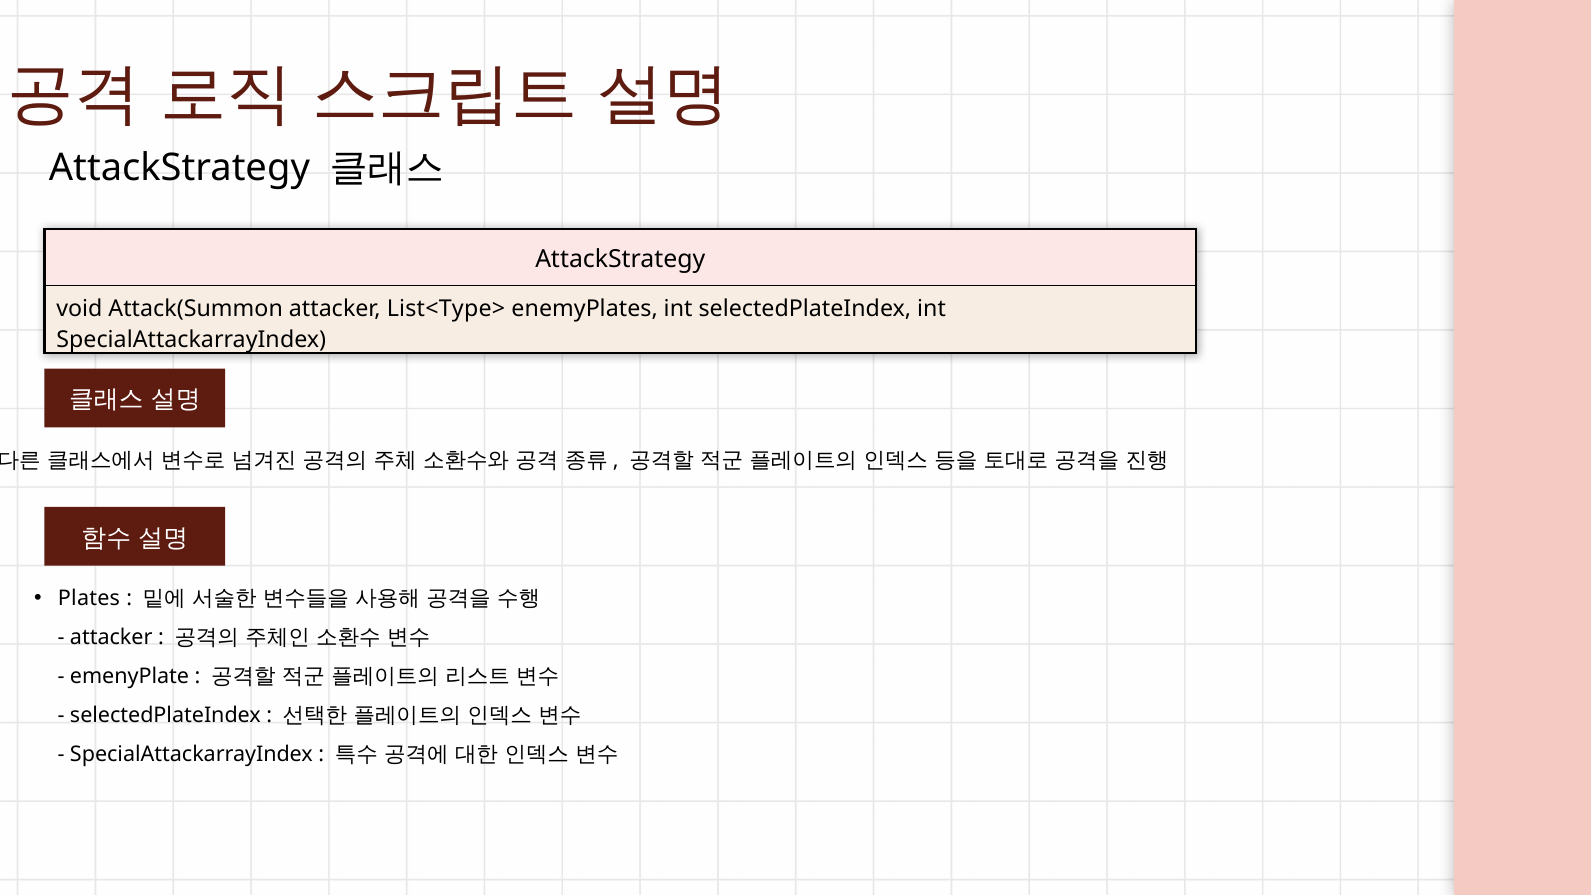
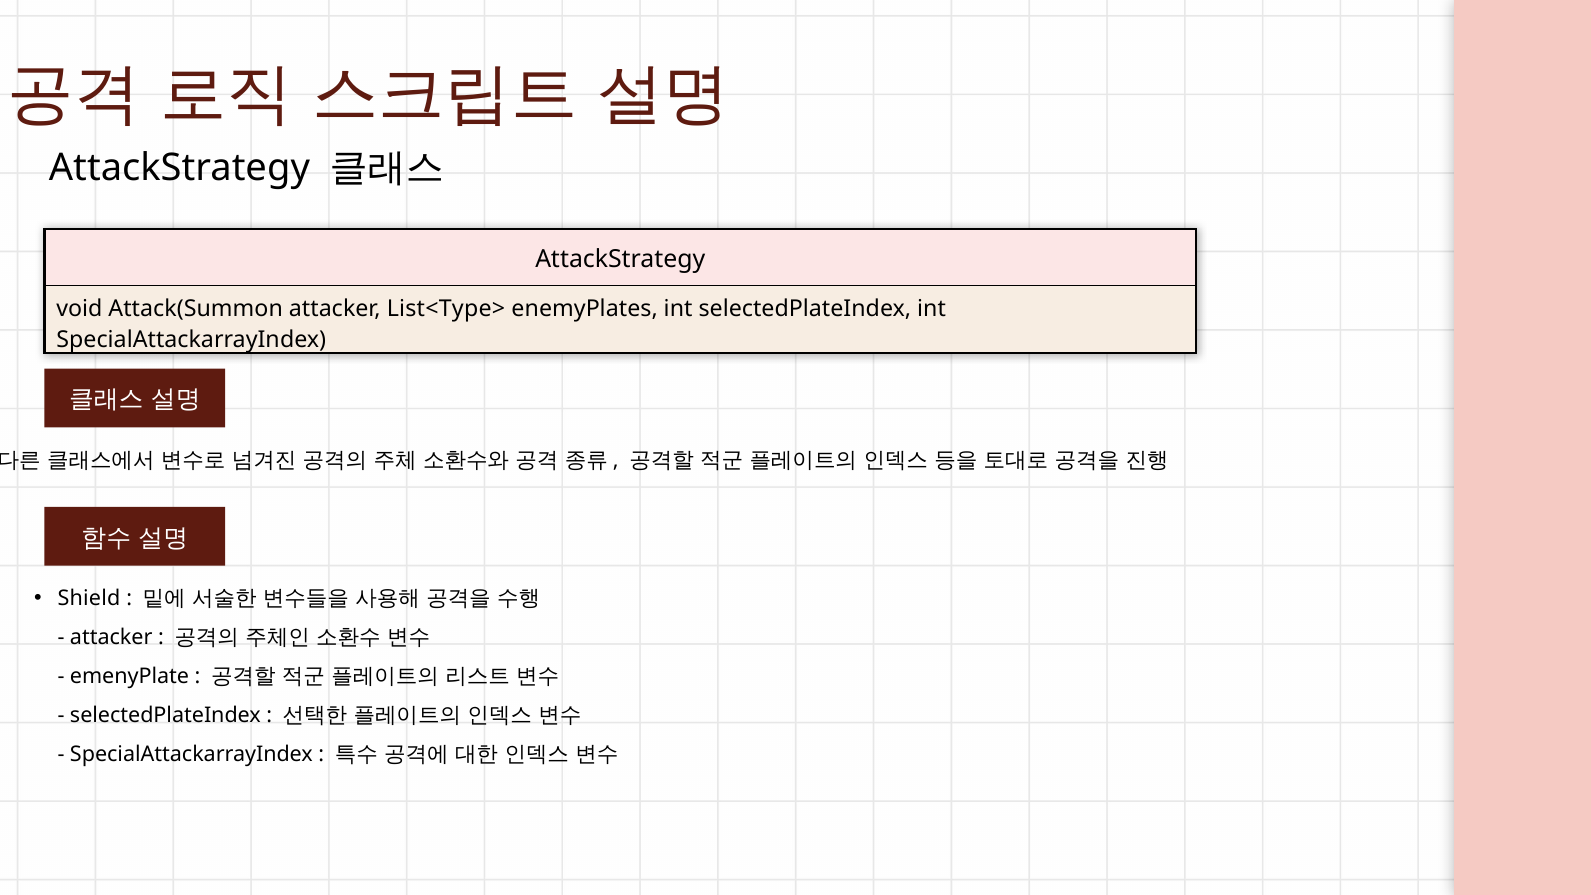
Plates: Plates -> Shield (89, 599)
